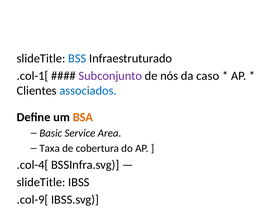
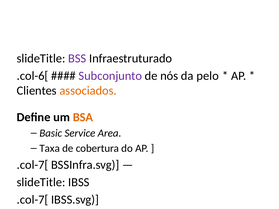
BSS colour: blue -> purple (77, 59)
.col-1[: .col-1[ -> .col-6[ (33, 76)
caso: caso -> pelo (208, 76)
associados colour: blue -> orange (88, 91)
.col-4[: .col-4[ -> .col-7[ (33, 165)
.col-9[: .col-9[ -> .col-7[ (33, 200)
